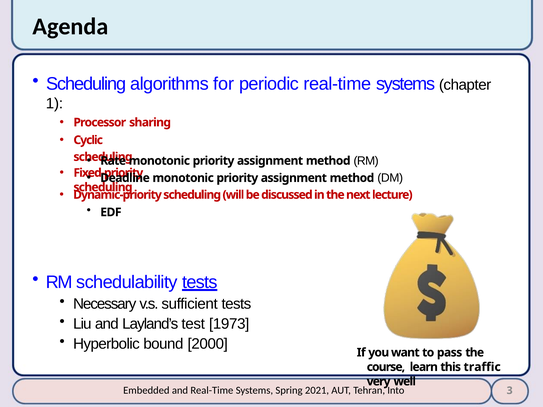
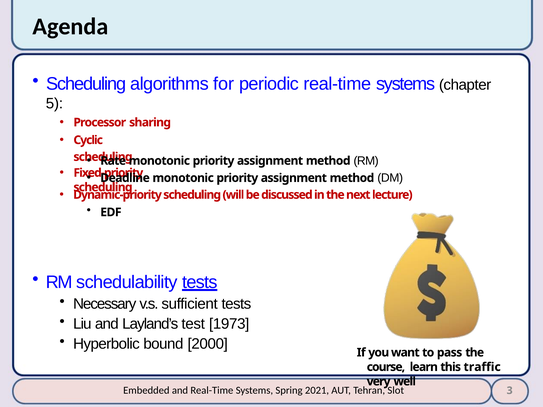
1: 1 -> 5 (54, 104)
Into: Into -> Slot (396, 391)
